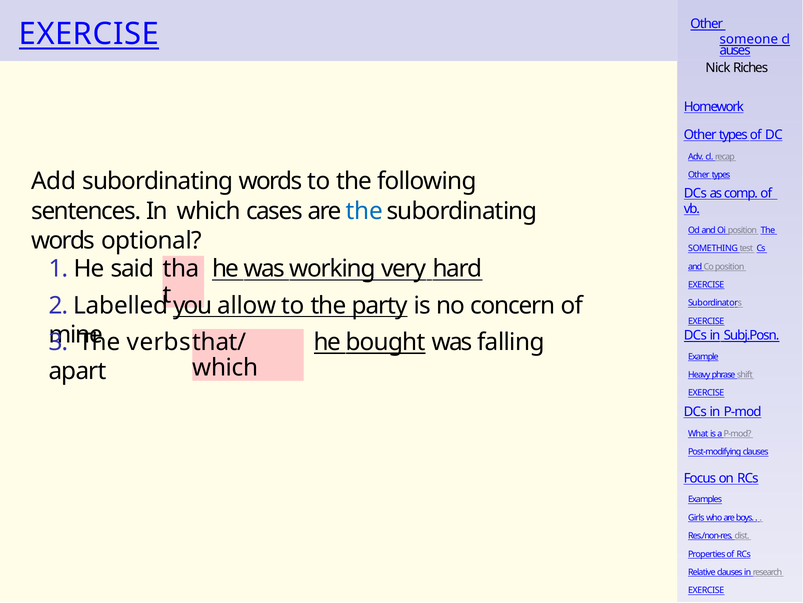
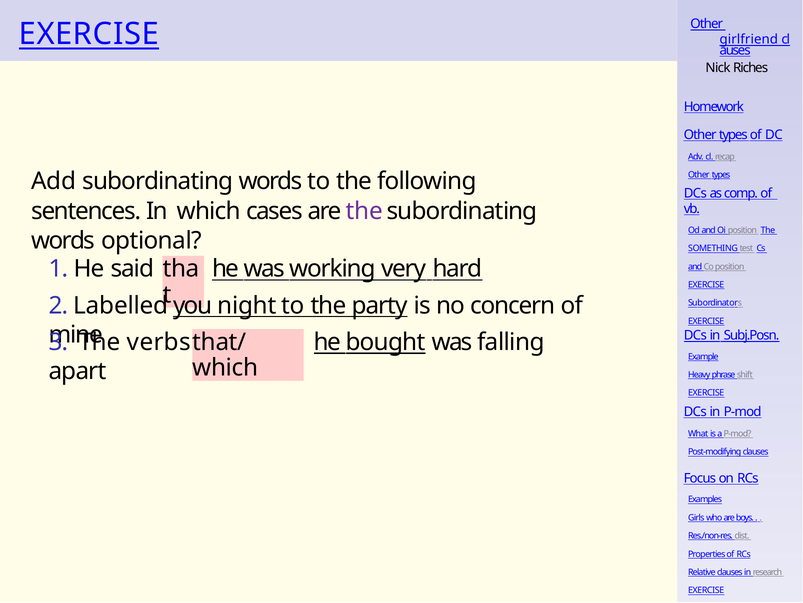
someone: someone -> girlfriend (749, 40)
the colour: blue -> purple (364, 211)
allow: allow -> night (247, 305)
